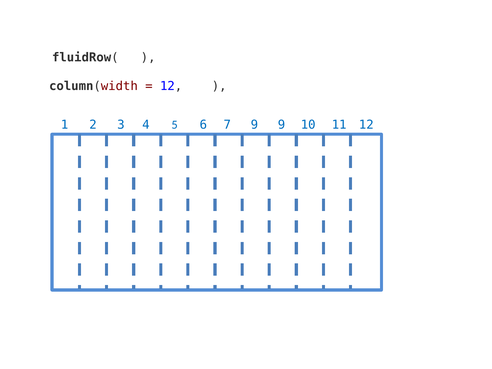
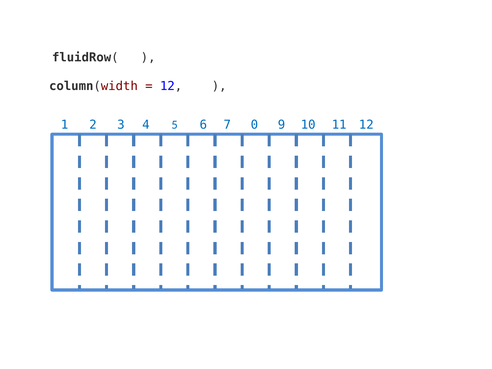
7 9: 9 -> 0 (254, 125)
